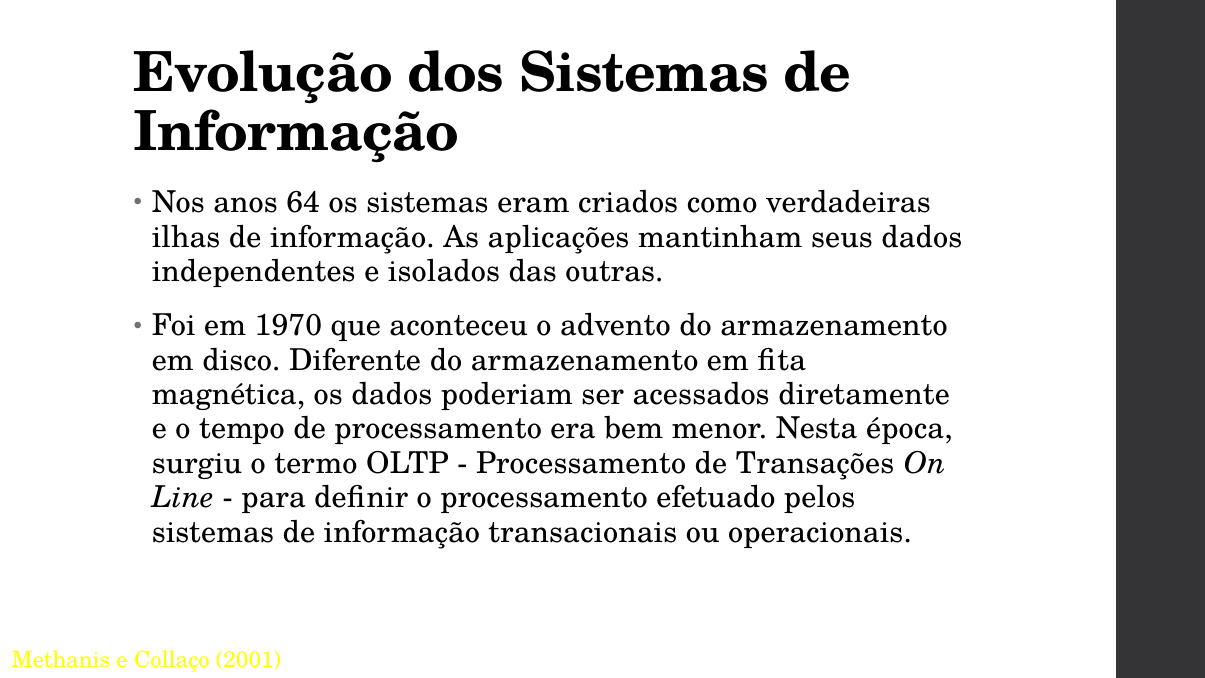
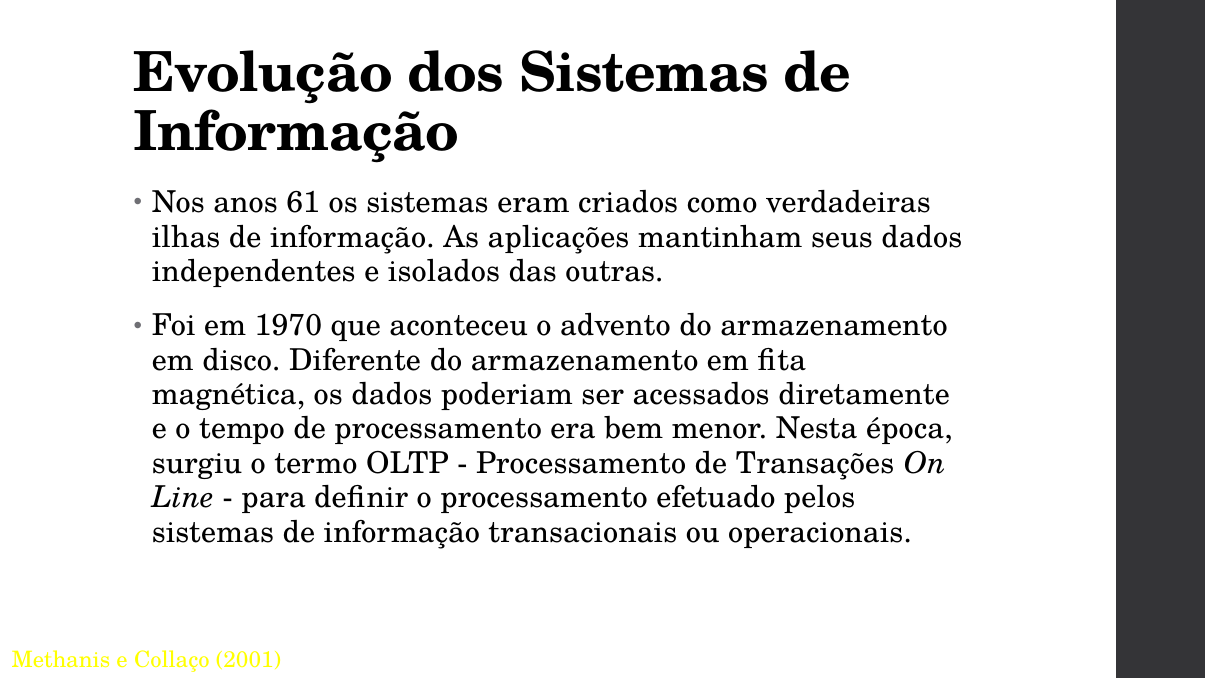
64: 64 -> 61 (303, 203)
